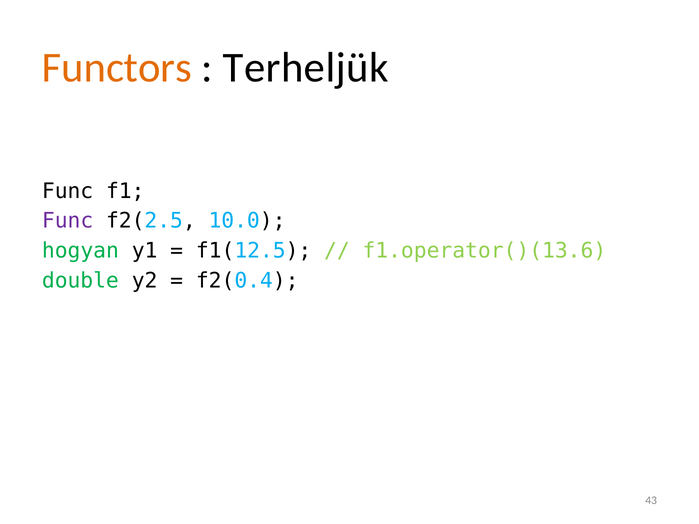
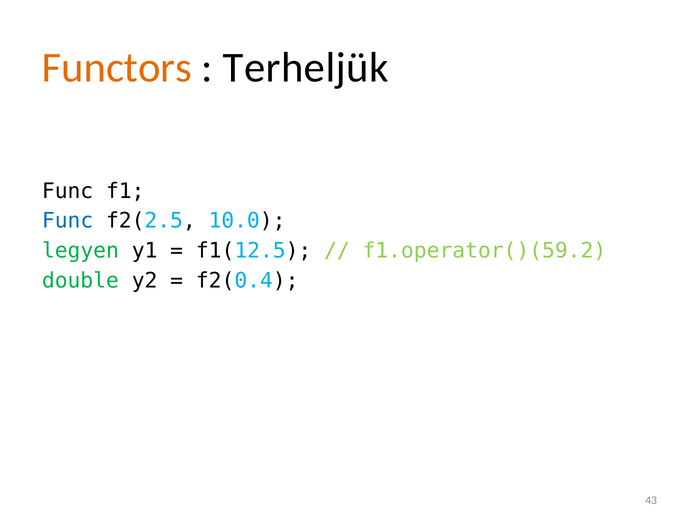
Func colour: purple -> blue (68, 221)
hogyan: hogyan -> legyen (80, 251)
f1.operator()(13.6: f1.operator()(13.6 -> f1.operator()(59.2 (484, 251)
